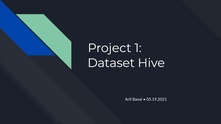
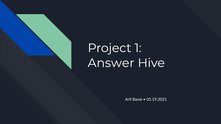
Dataset: Dataset -> Answer (111, 63)
